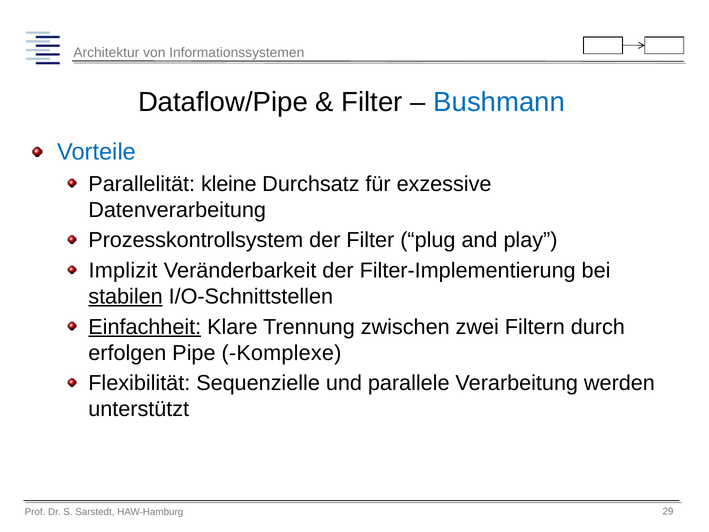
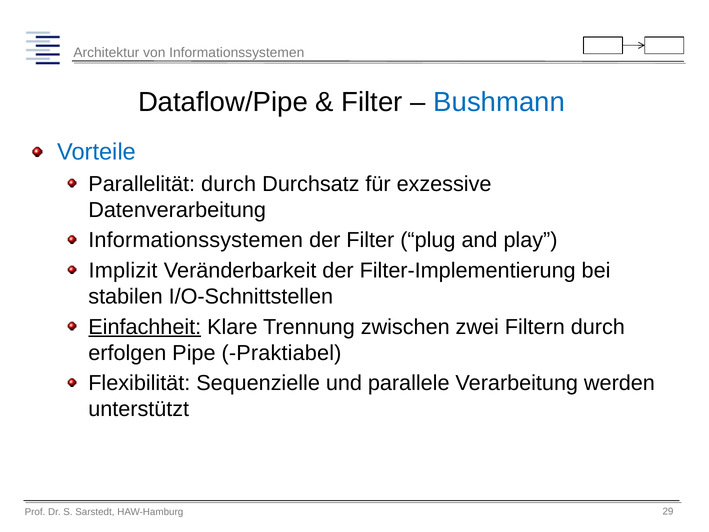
Parallelität kleine: kleine -> durch (229, 184)
Prozesskontrollsystem: Prozesskontrollsystem -> Informationssystemen (196, 240)
stabilen underline: present -> none (126, 296)
Komplexe: Komplexe -> Praktiabel (282, 353)
